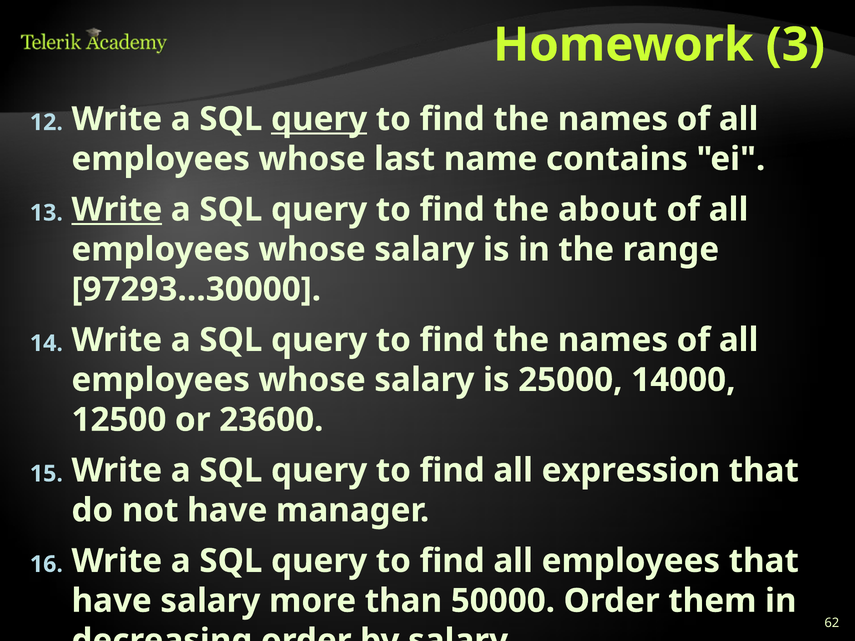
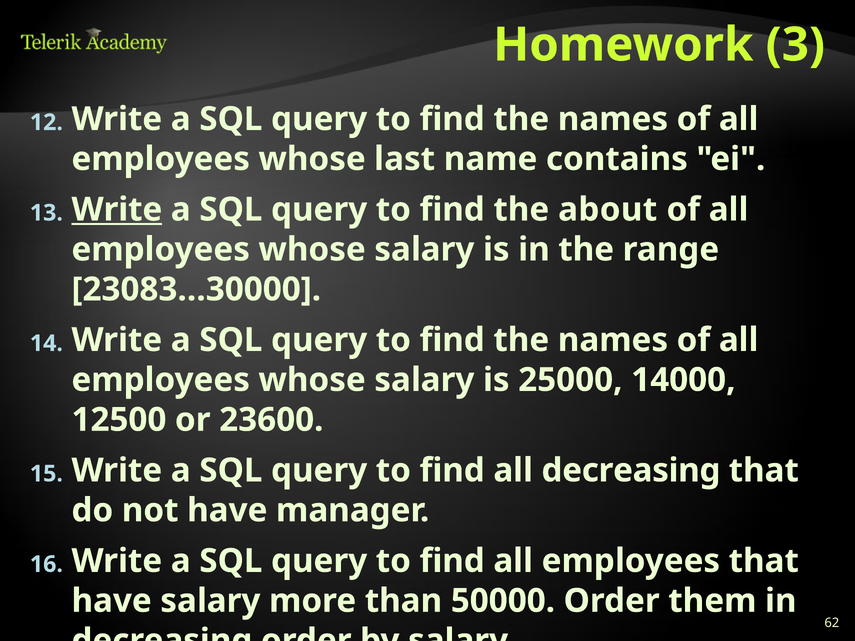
query underline: present -> none (319, 119)
97293…30000: 97293…30000 -> 23083…30000 (196, 290)
all expression: expression -> decreasing (631, 471)
